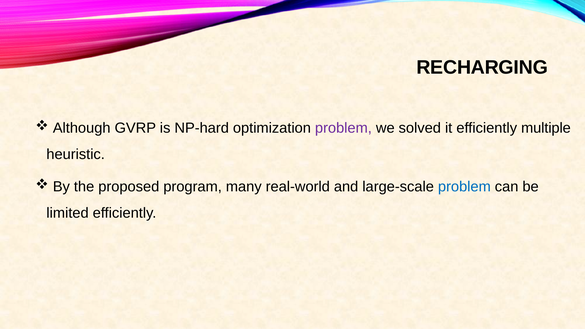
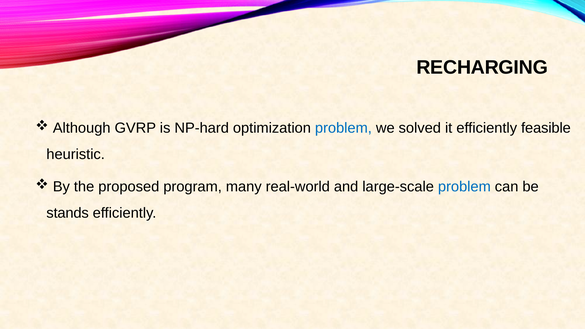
problem colour: purple -> blue (343, 128)
multiple: multiple -> feasible (546, 128)
limited: limited -> stands (68, 213)
